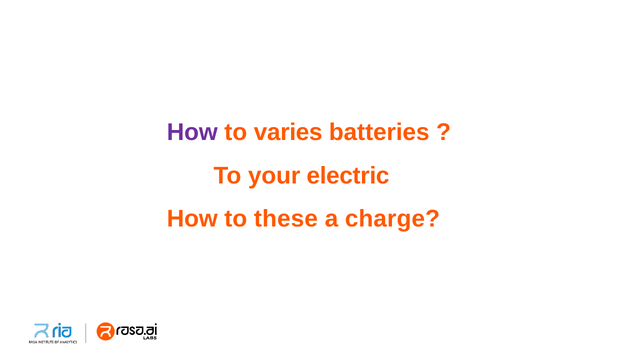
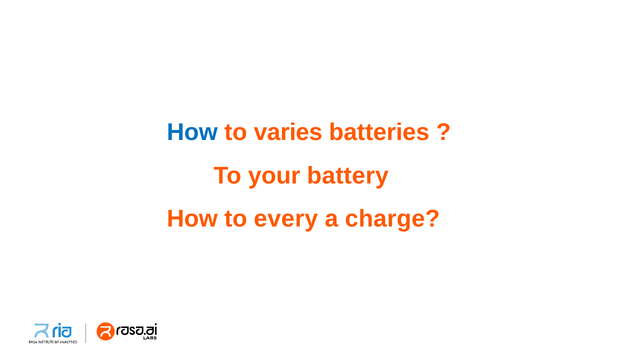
How colour: purple -> blue (192, 132)
electric: electric -> battery (348, 176)
these: these -> every (286, 219)
